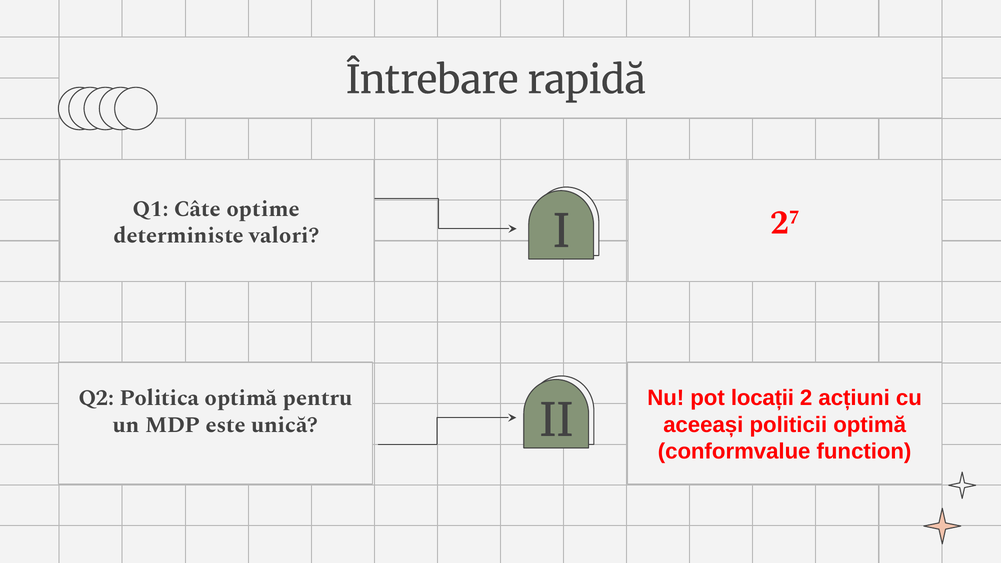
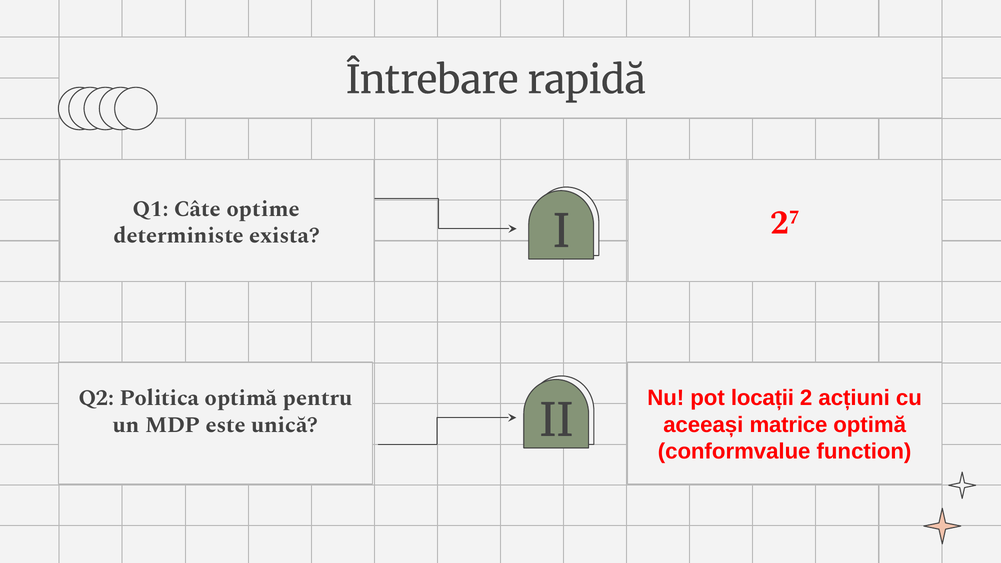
valori: valori -> exista (285, 235)
politicii: politicii -> matrice (788, 425)
